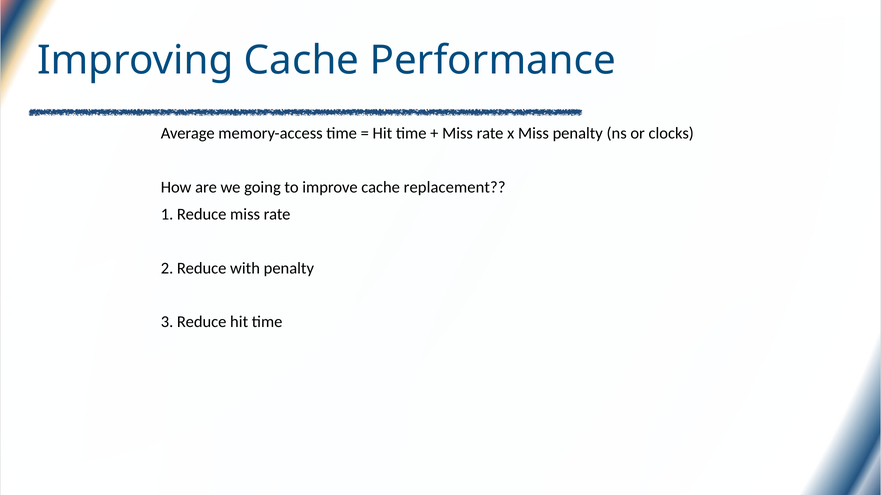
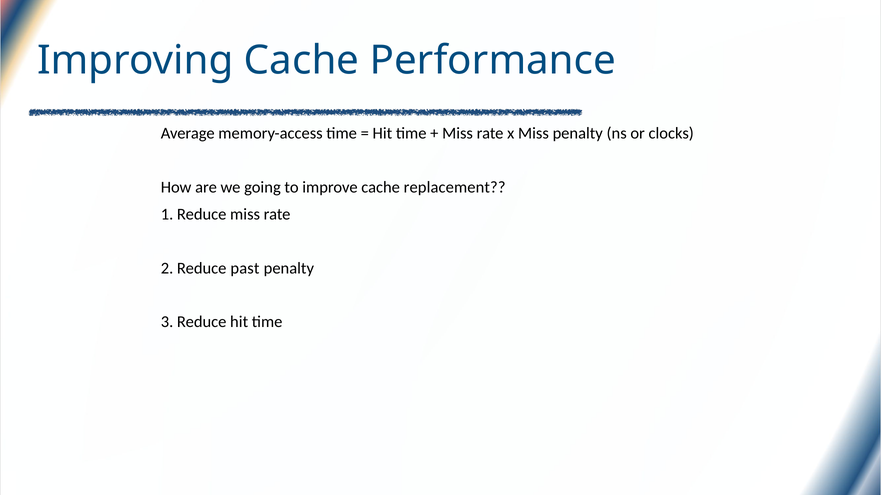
with: with -> past (245, 268)
